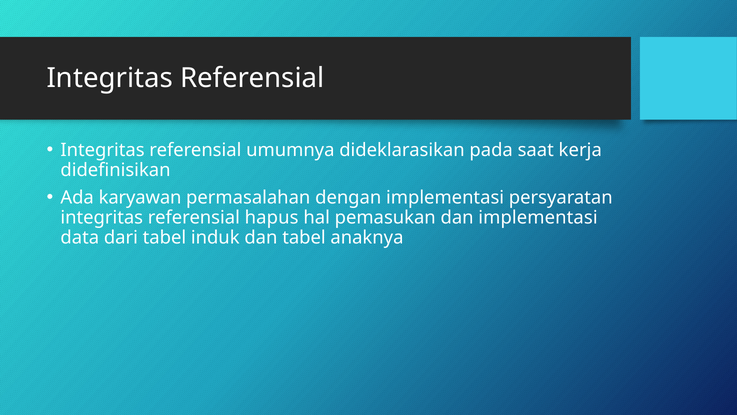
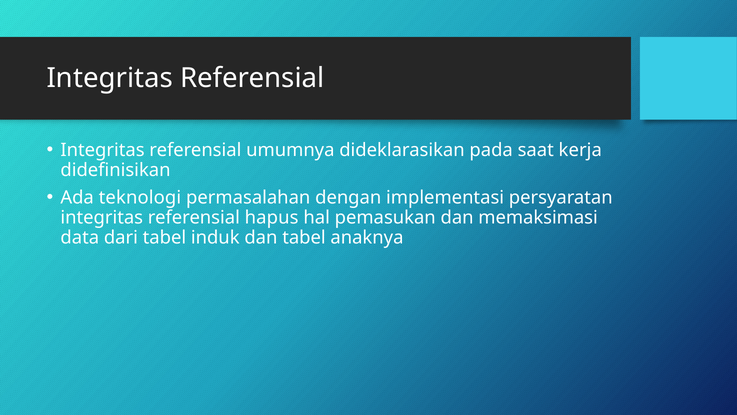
karyawan: karyawan -> teknologi (140, 197)
dan implementasi: implementasi -> memaksimasi (538, 217)
